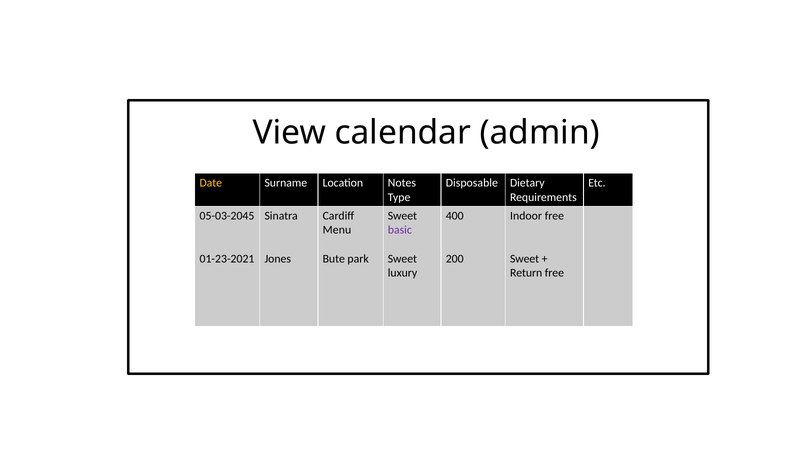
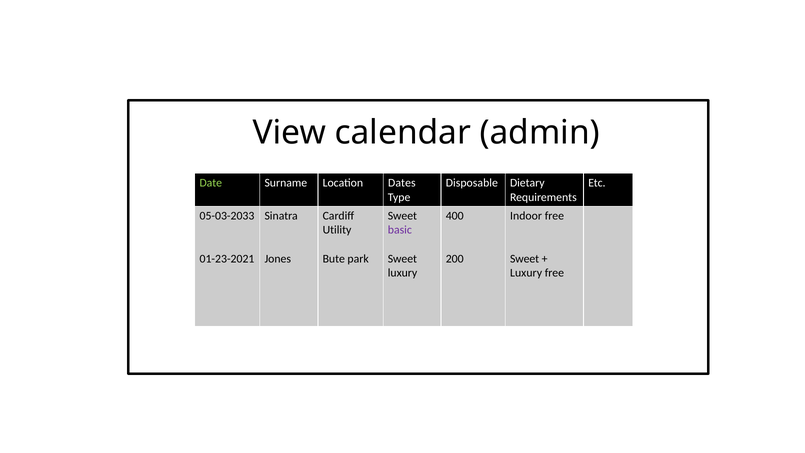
Date colour: yellow -> light green (211, 183)
Notes: Notes -> Dates (402, 183)
05-03-2045: 05-03-2045 -> 05-03-2033 (227, 216)
Menu: Menu -> Utility (337, 230)
Return: Return -> Luxury (526, 273)
